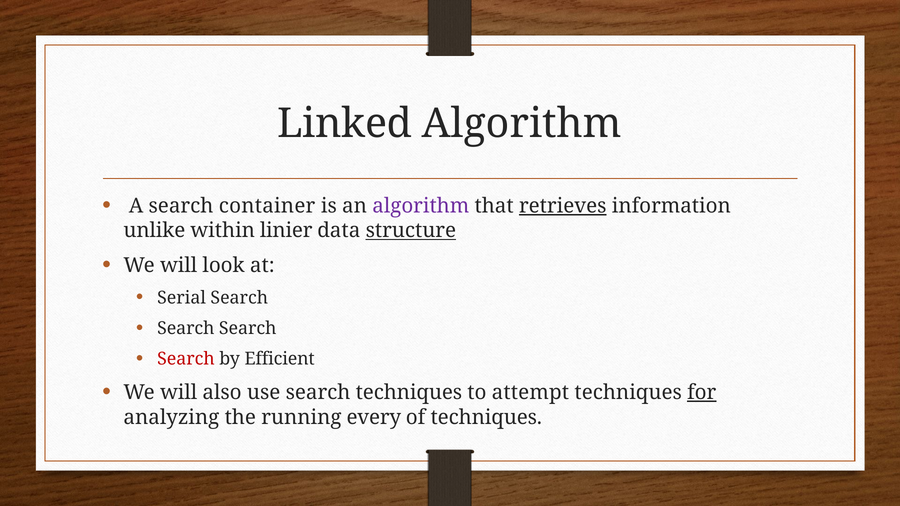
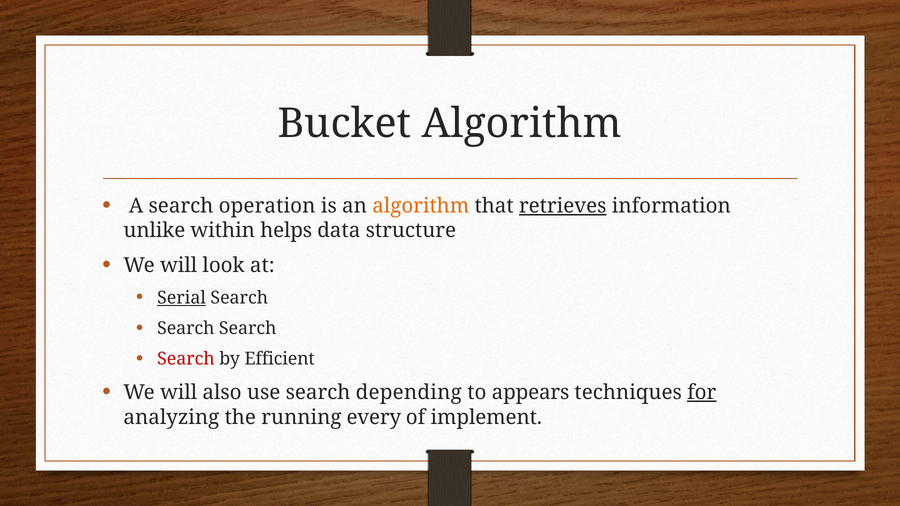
Linked: Linked -> Bucket (344, 123)
container: container -> operation (267, 206)
algorithm colour: purple -> orange (421, 206)
linier: linier -> helps (286, 231)
structure underline: present -> none (411, 231)
Serial underline: none -> present (182, 298)
search techniques: techniques -> depending (409, 393)
attempt: attempt -> appears (531, 393)
of techniques: techniques -> implement (486, 417)
